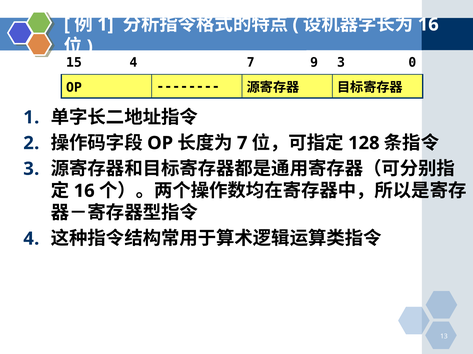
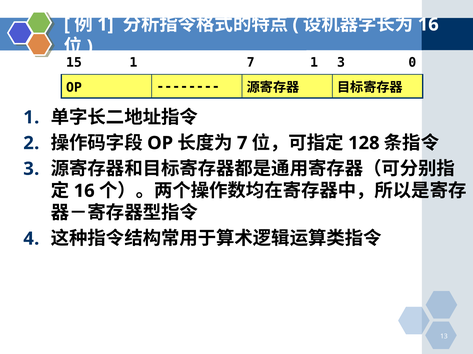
15 4: 4 -> 1 (133, 63)
7 9: 9 -> 1 (314, 63)
